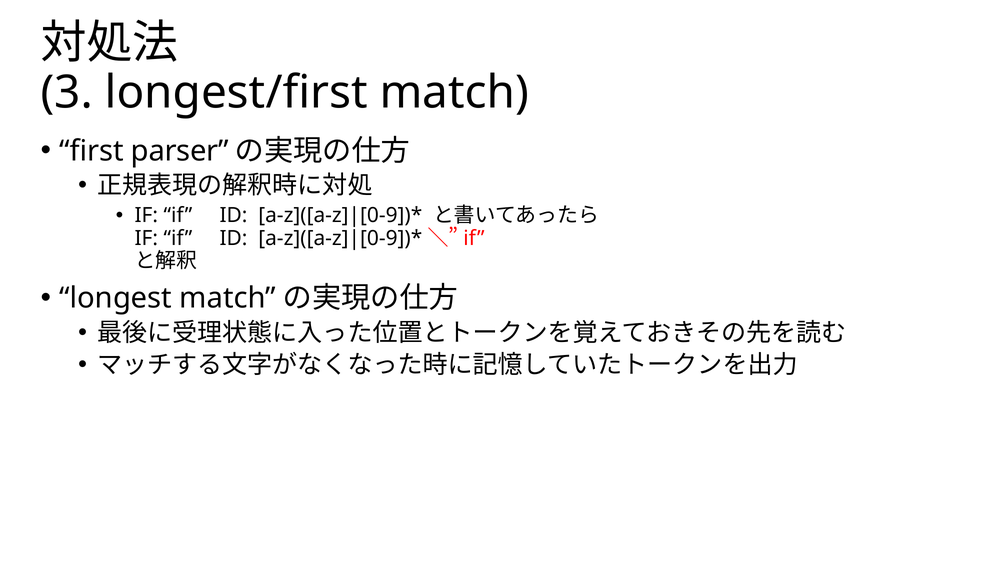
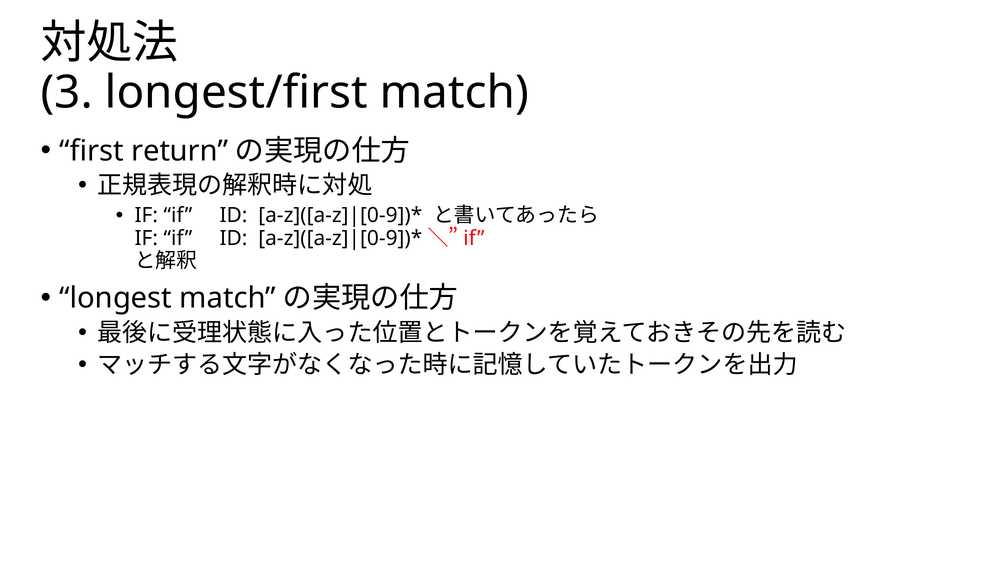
parser: parser -> return (180, 151)
